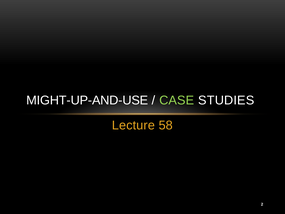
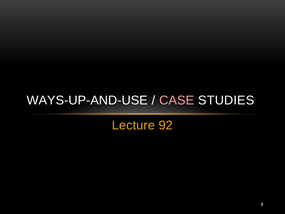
MIGHT-UP-AND-USE: MIGHT-UP-AND-USE -> WAYS-UP-AND-USE (87, 100)
CASE colour: light green -> pink (177, 100)
58: 58 -> 92 (166, 125)
